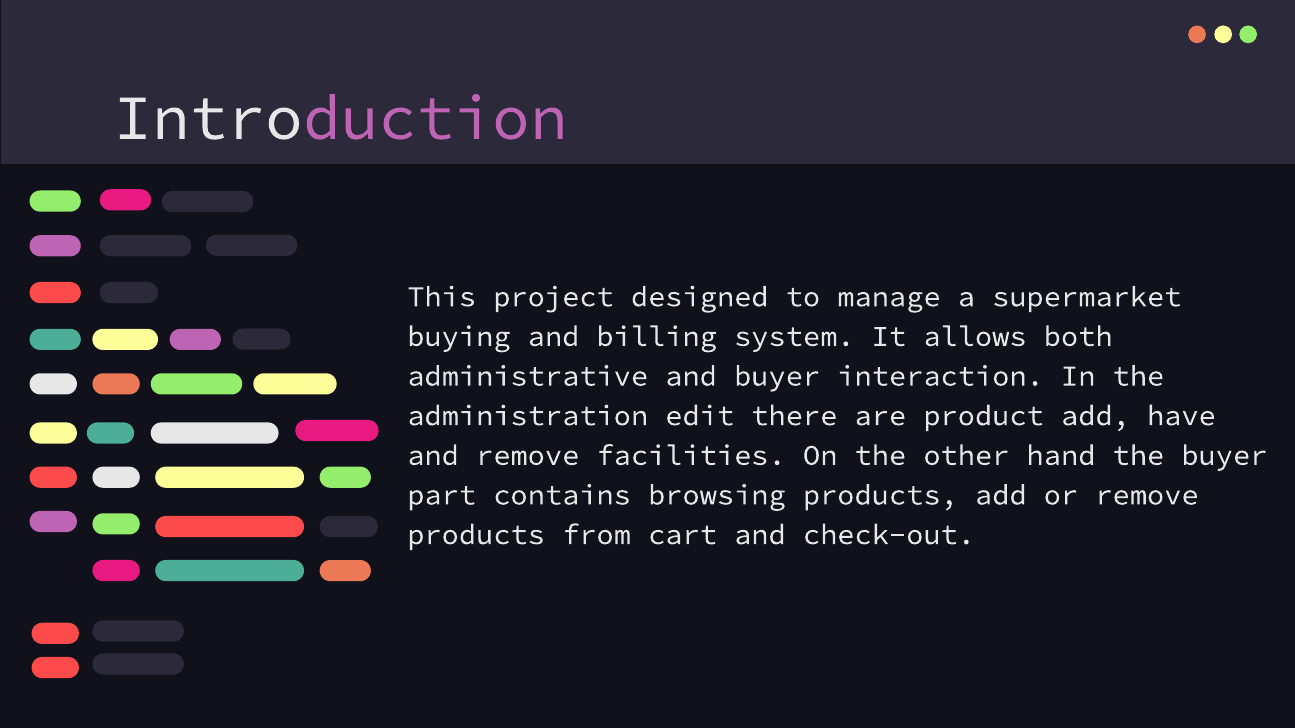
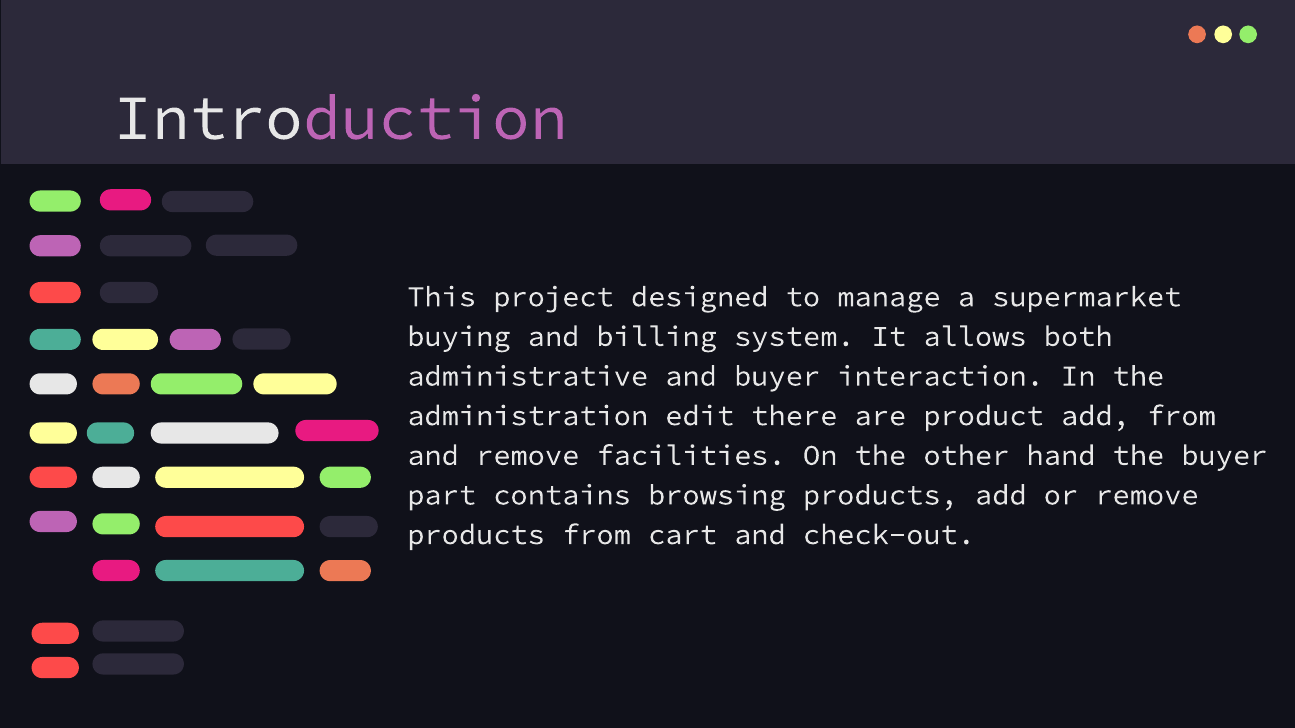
add have: have -> from (1181, 416)
